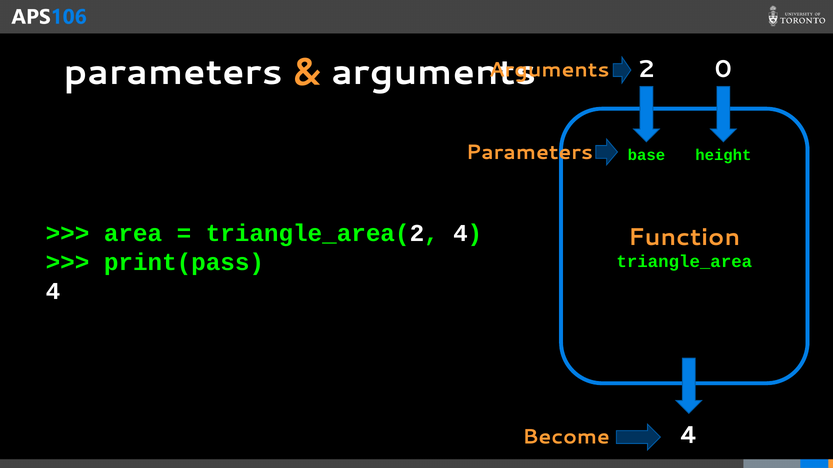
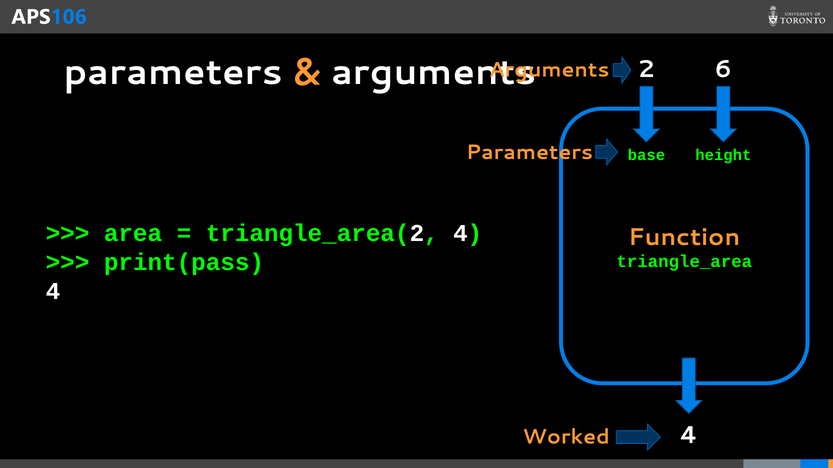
0: 0 -> 6 (723, 70)
Become: Become -> Worked (566, 438)
